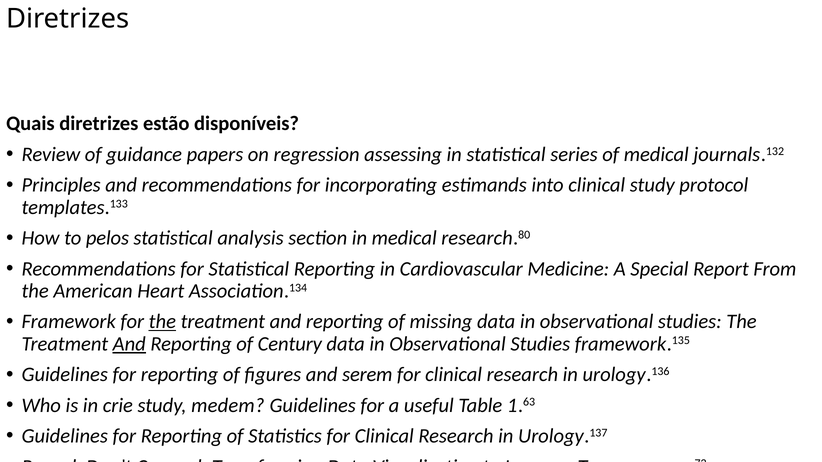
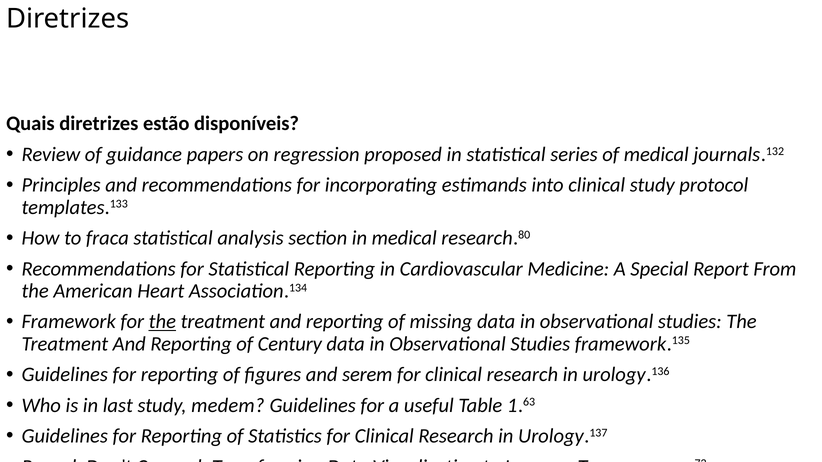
assessing: assessing -> proposed (403, 155)
pelos: pelos -> fraca (107, 238)
And underline: present -> none (129, 344)
crie: crie -> last (118, 406)
